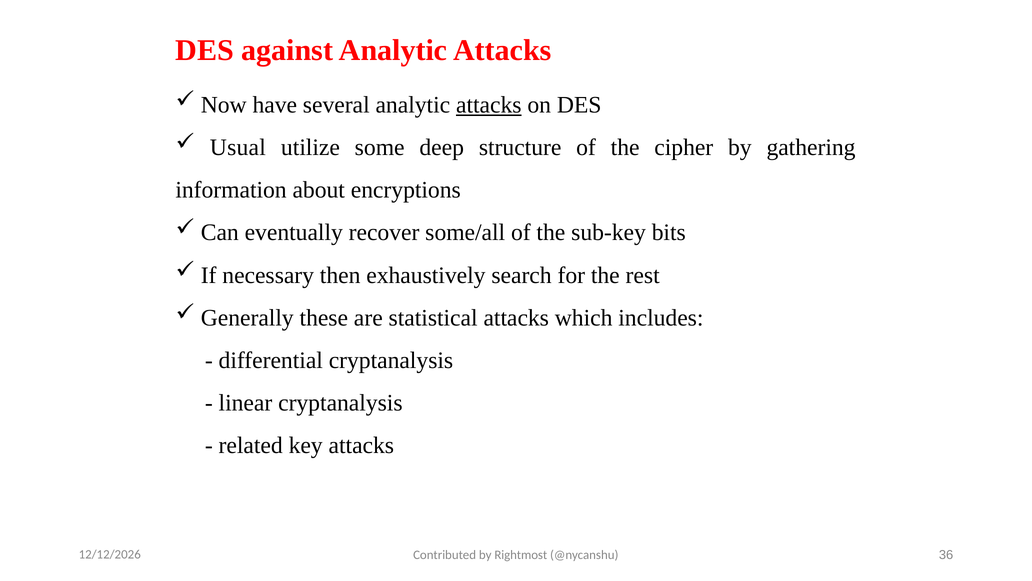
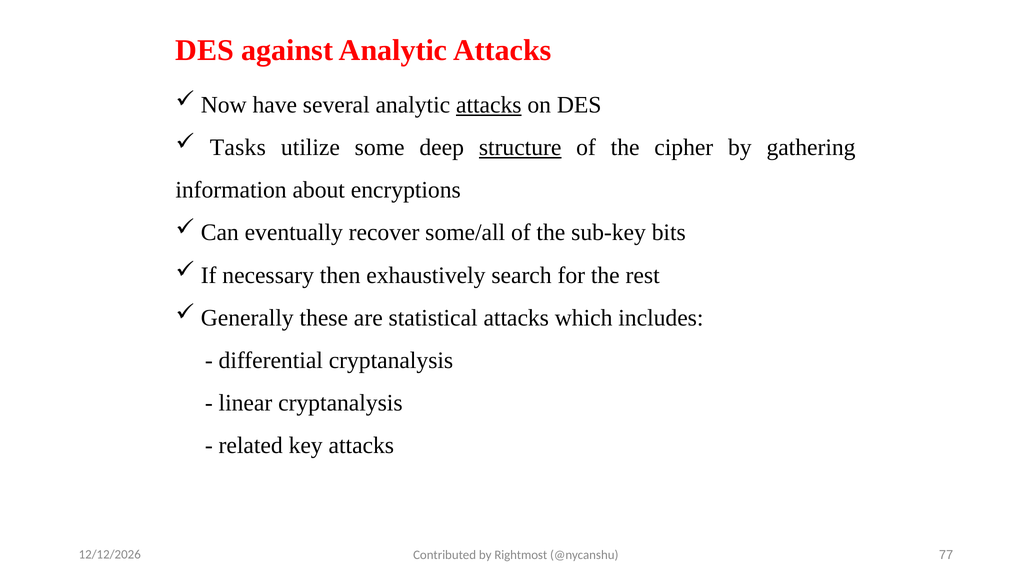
Usual: Usual -> Tasks (238, 147)
structure underline: none -> present (520, 147)
36: 36 -> 77 (946, 554)
